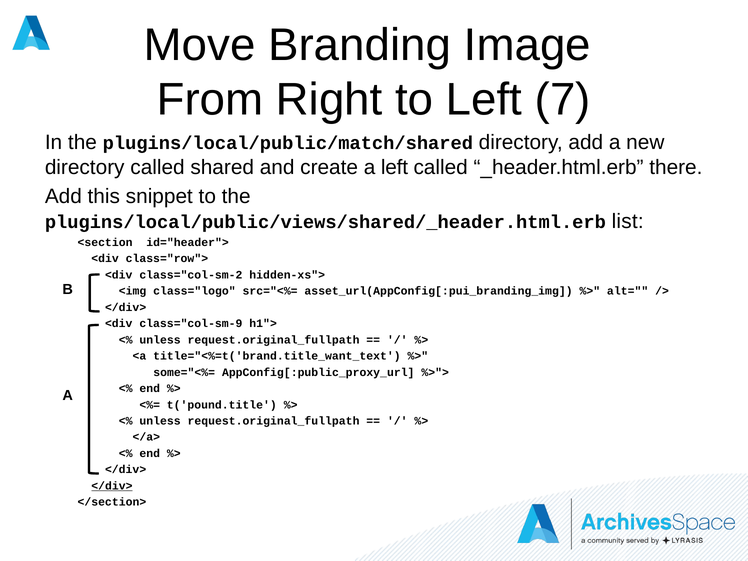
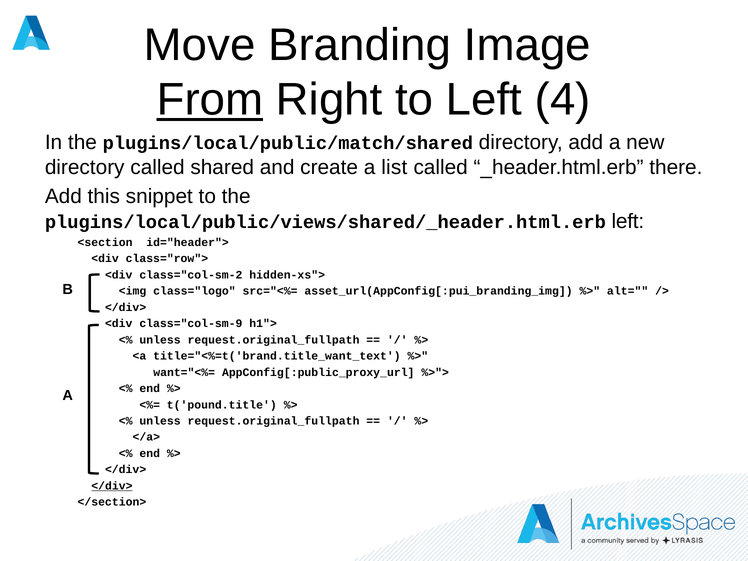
From underline: none -> present (210, 100)
7: 7 -> 4 (563, 100)
a left: left -> list (394, 167)
plugins/local/public/views/shared/_header.html.erb list: list -> left (628, 221)
some="<%=: some="<%= -> want="<%= (184, 372)
